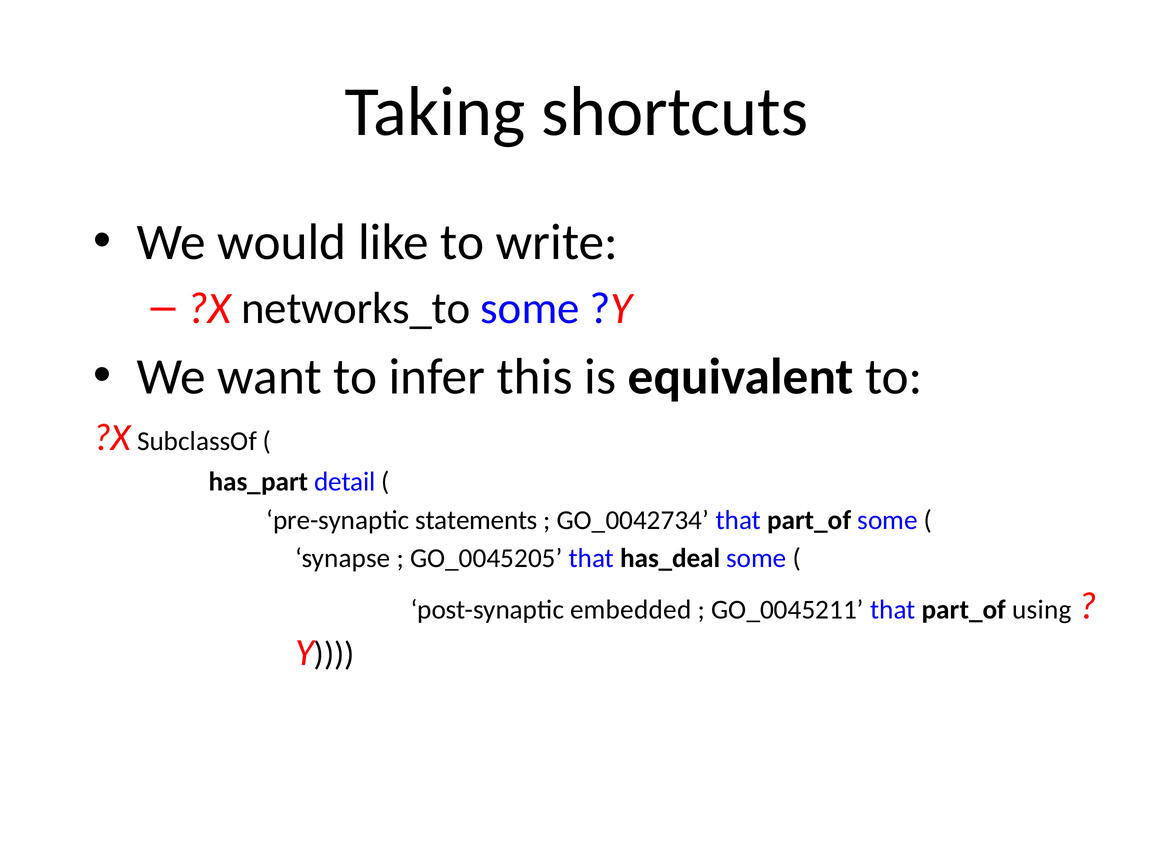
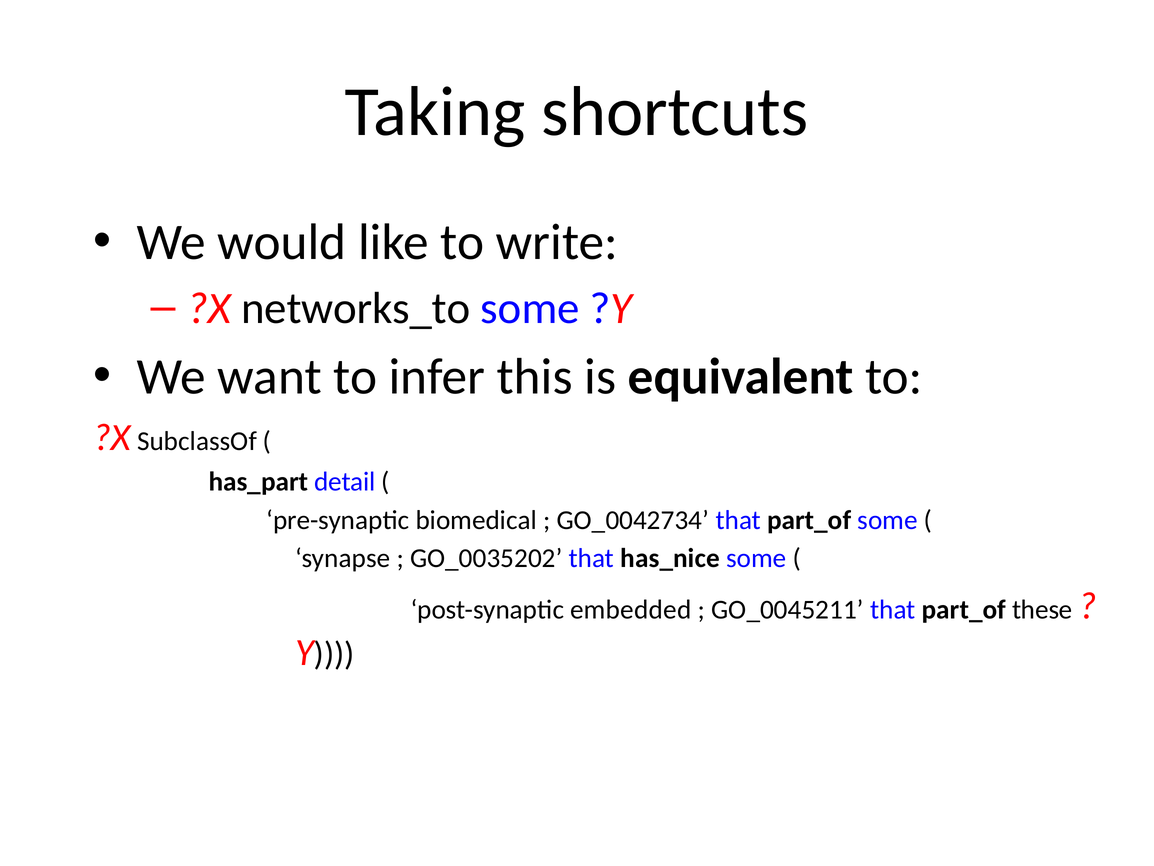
statements: statements -> biomedical (476, 520)
GO_0045205: GO_0045205 -> GO_0035202 (486, 558)
has_deal: has_deal -> has_nice (670, 558)
using: using -> these (1042, 610)
